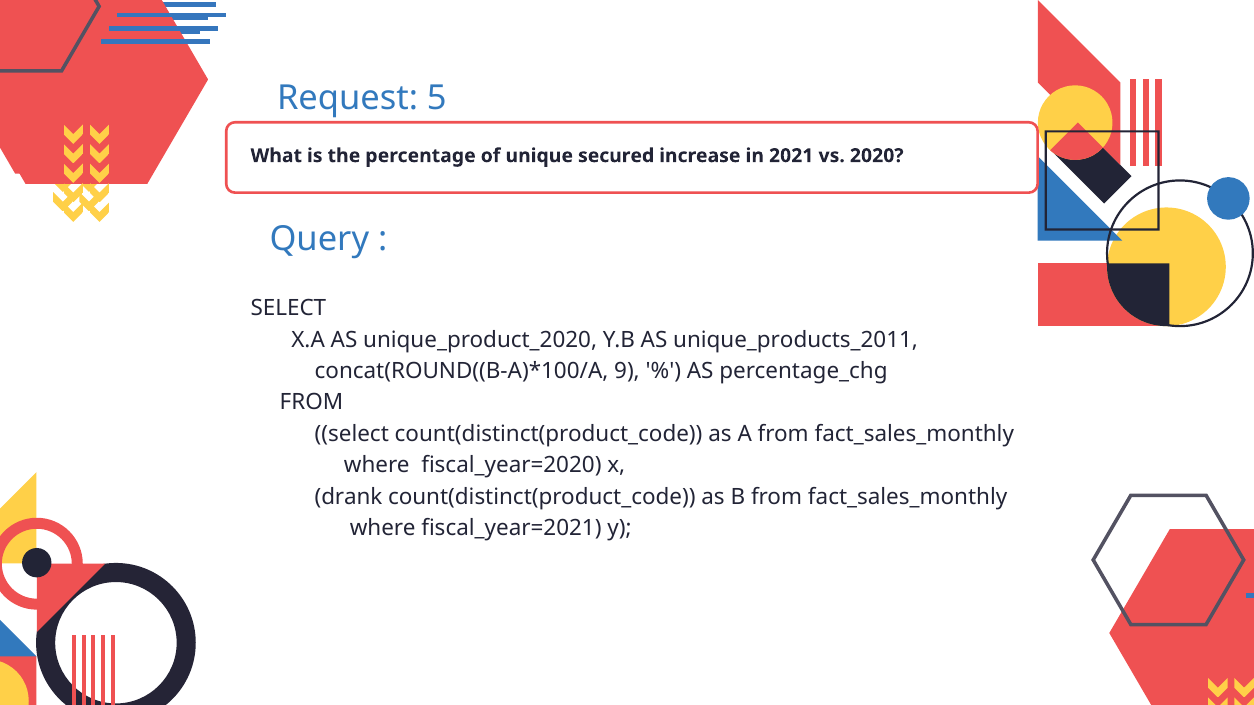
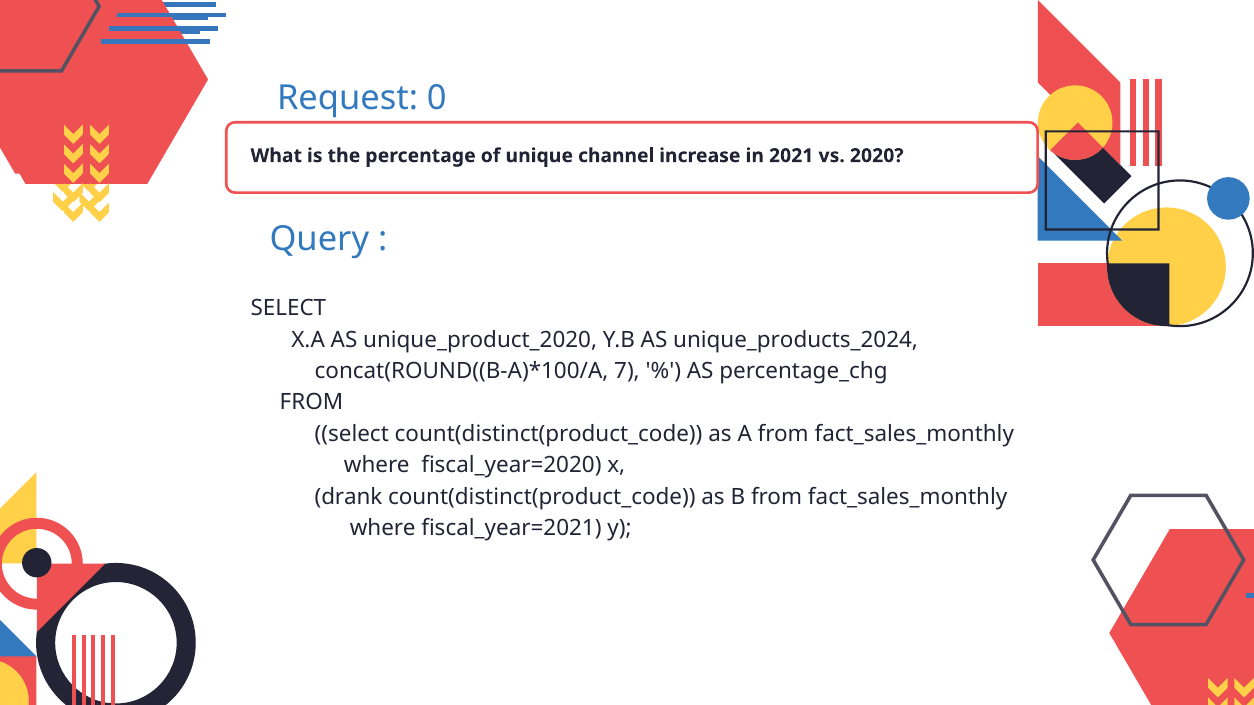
5: 5 -> 0 (437, 98)
secured: secured -> channel (616, 156)
unique_products_2011: unique_products_2011 -> unique_products_2024 (796, 340)
9: 9 -> 7 (627, 371)
